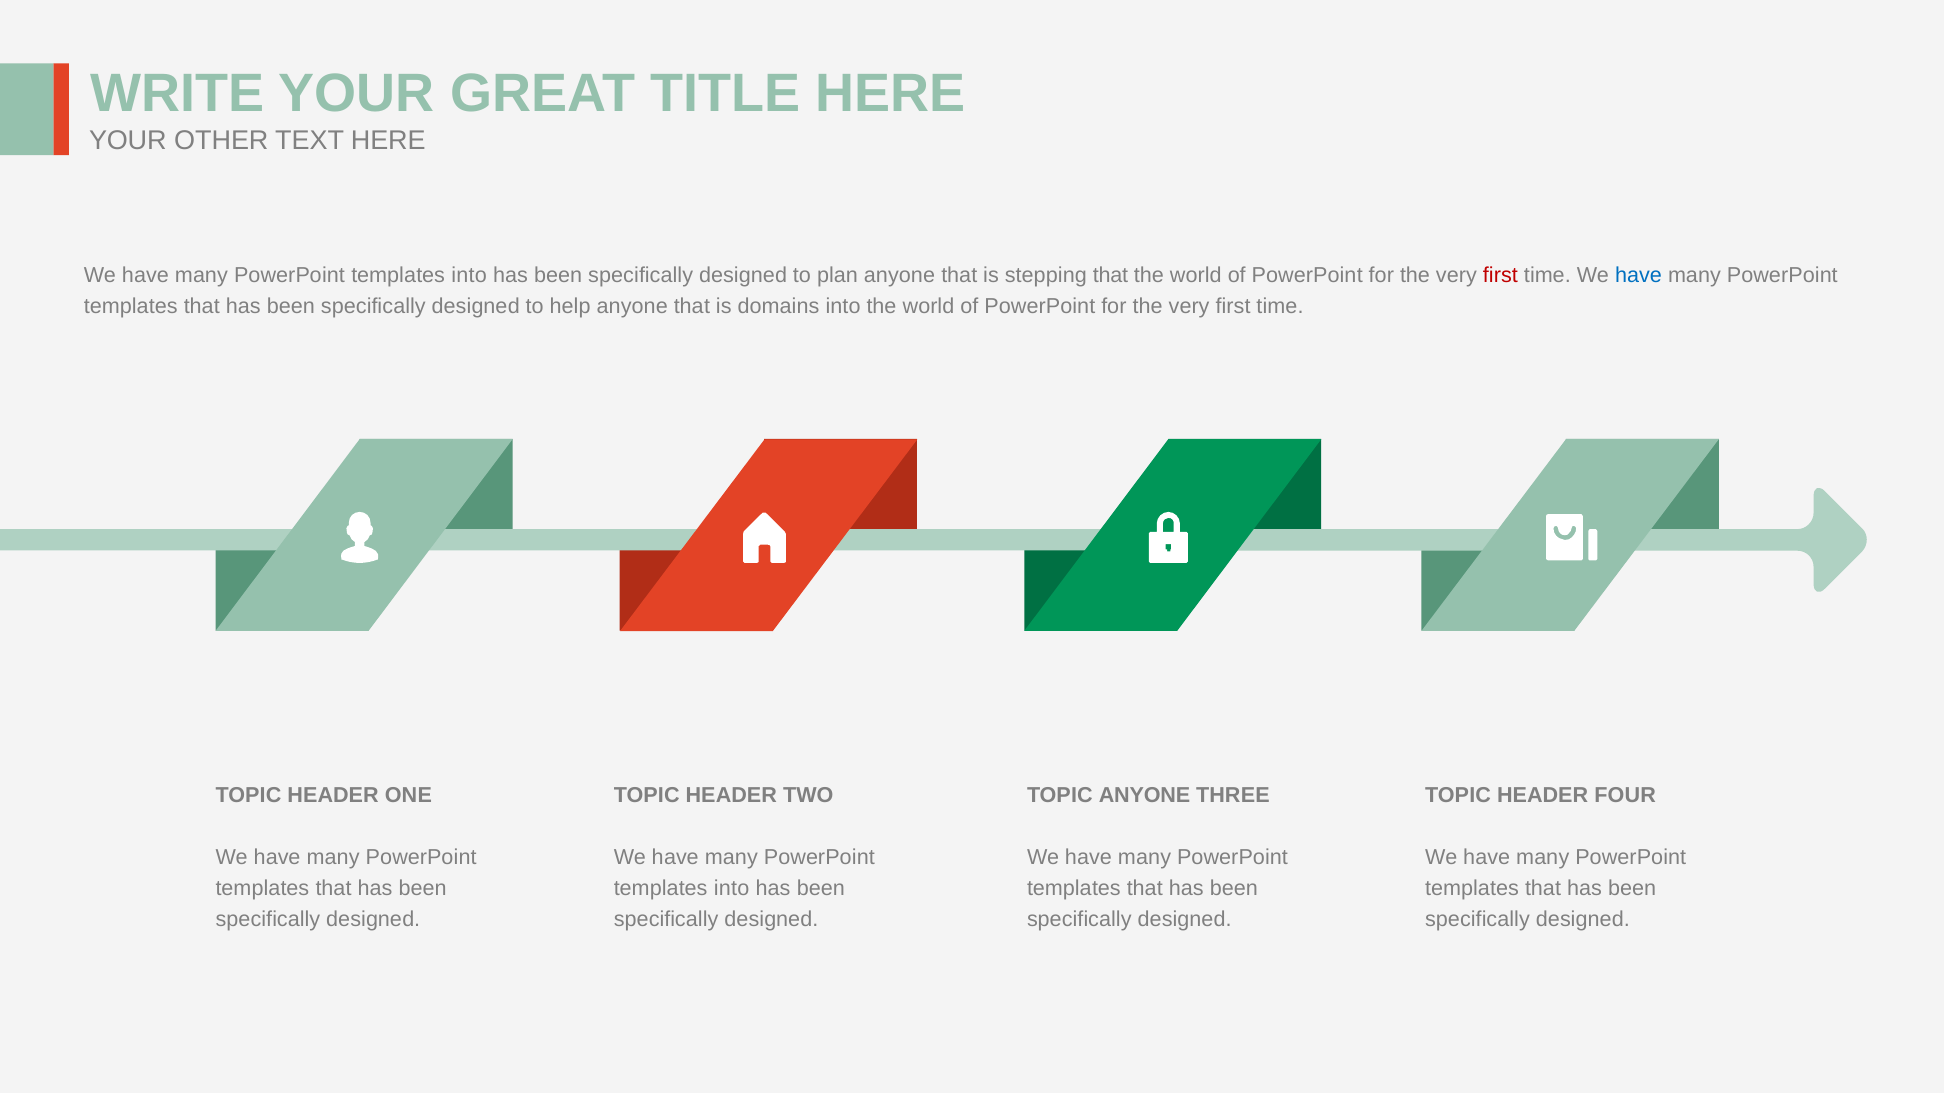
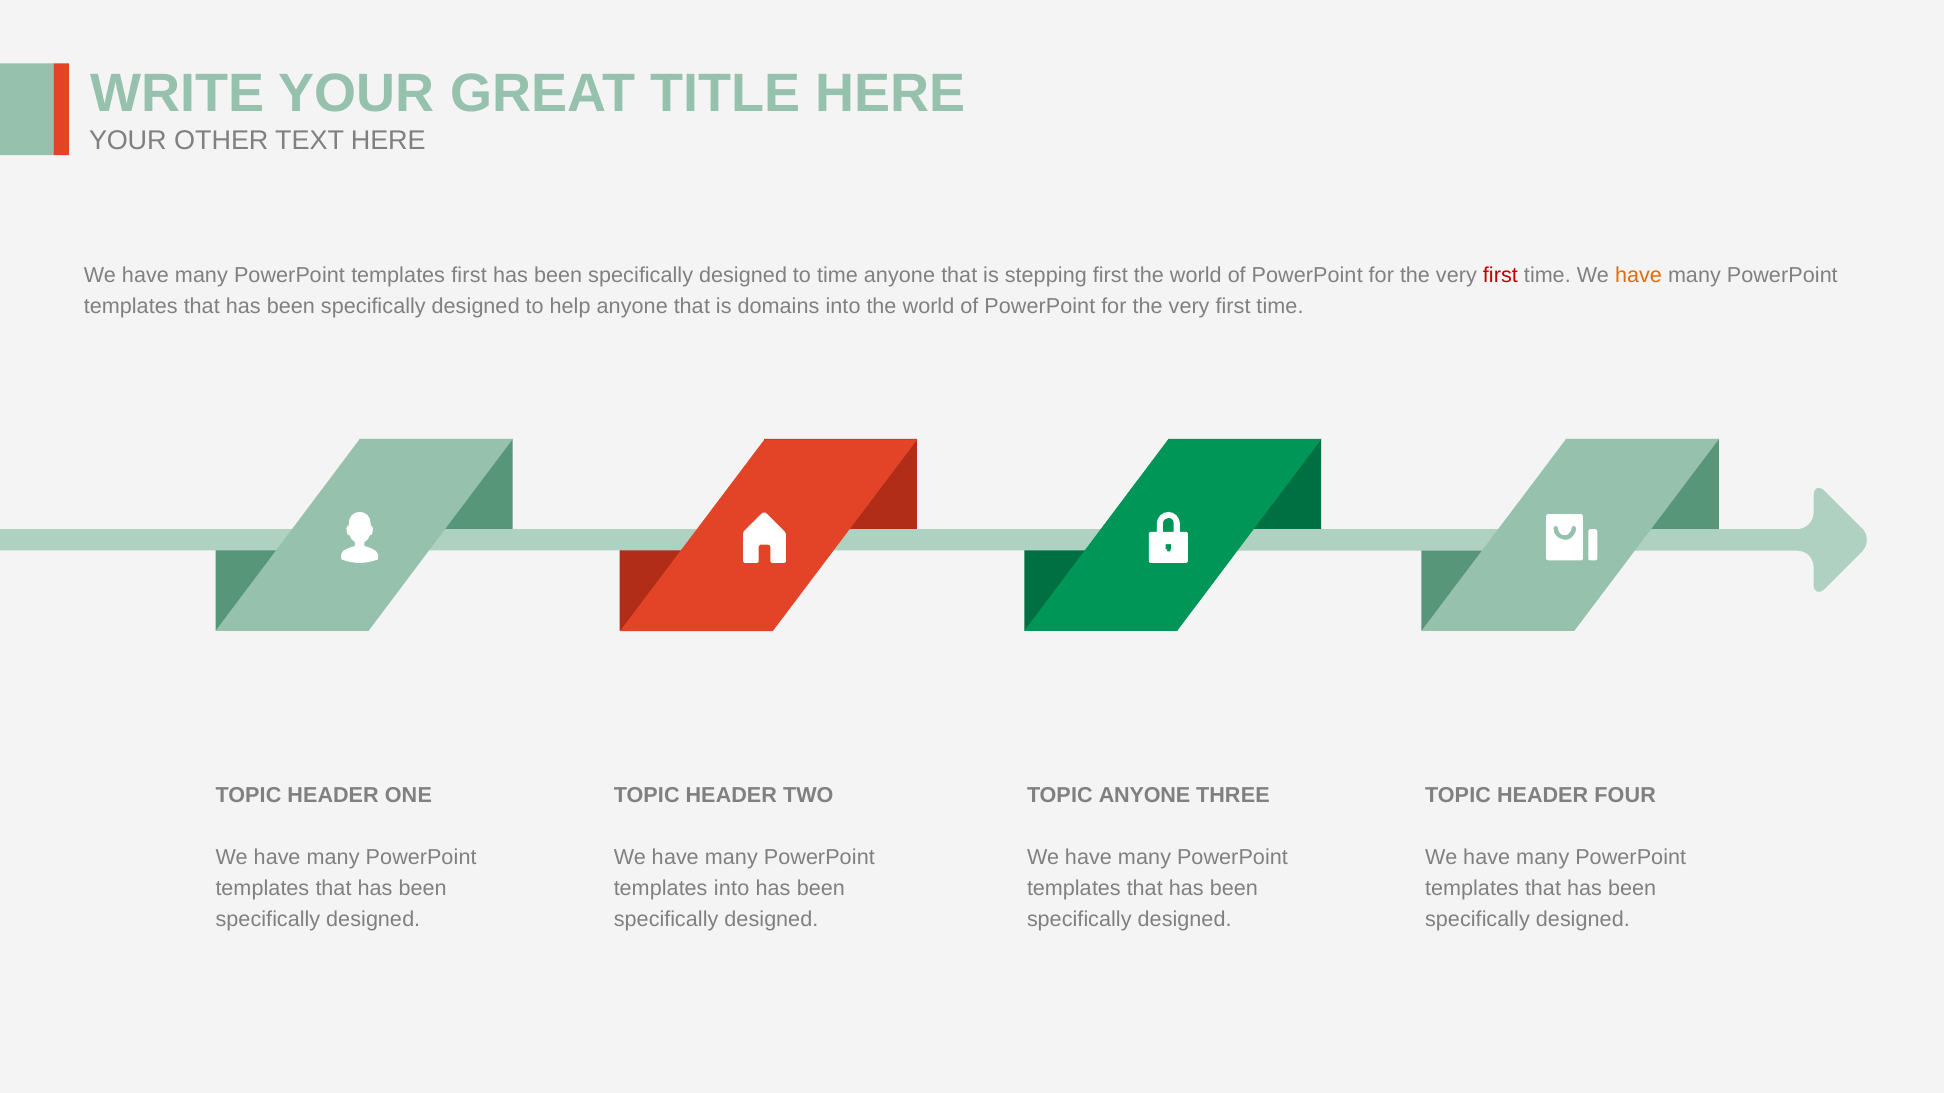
into: into -> first (469, 275)
to plan: plan -> time (837, 275)
stepping that: that -> first (1110, 275)
have colour: blue -> orange (1638, 275)
